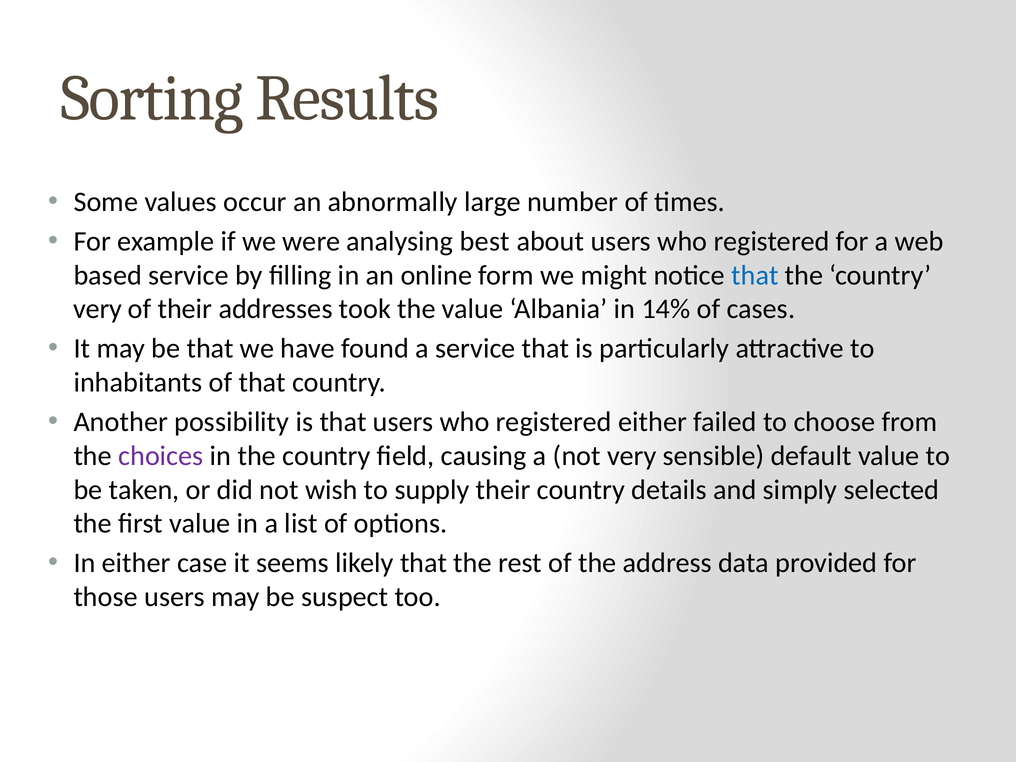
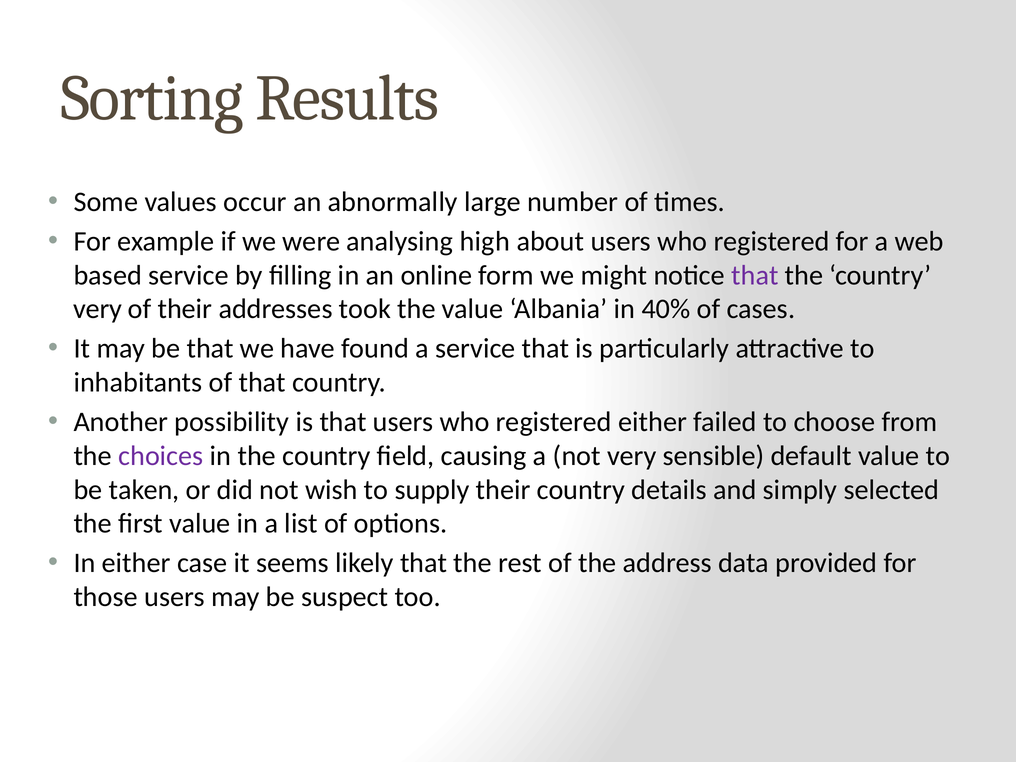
best: best -> high (485, 241)
that colour: blue -> purple (755, 275)
14%: 14% -> 40% (666, 309)
